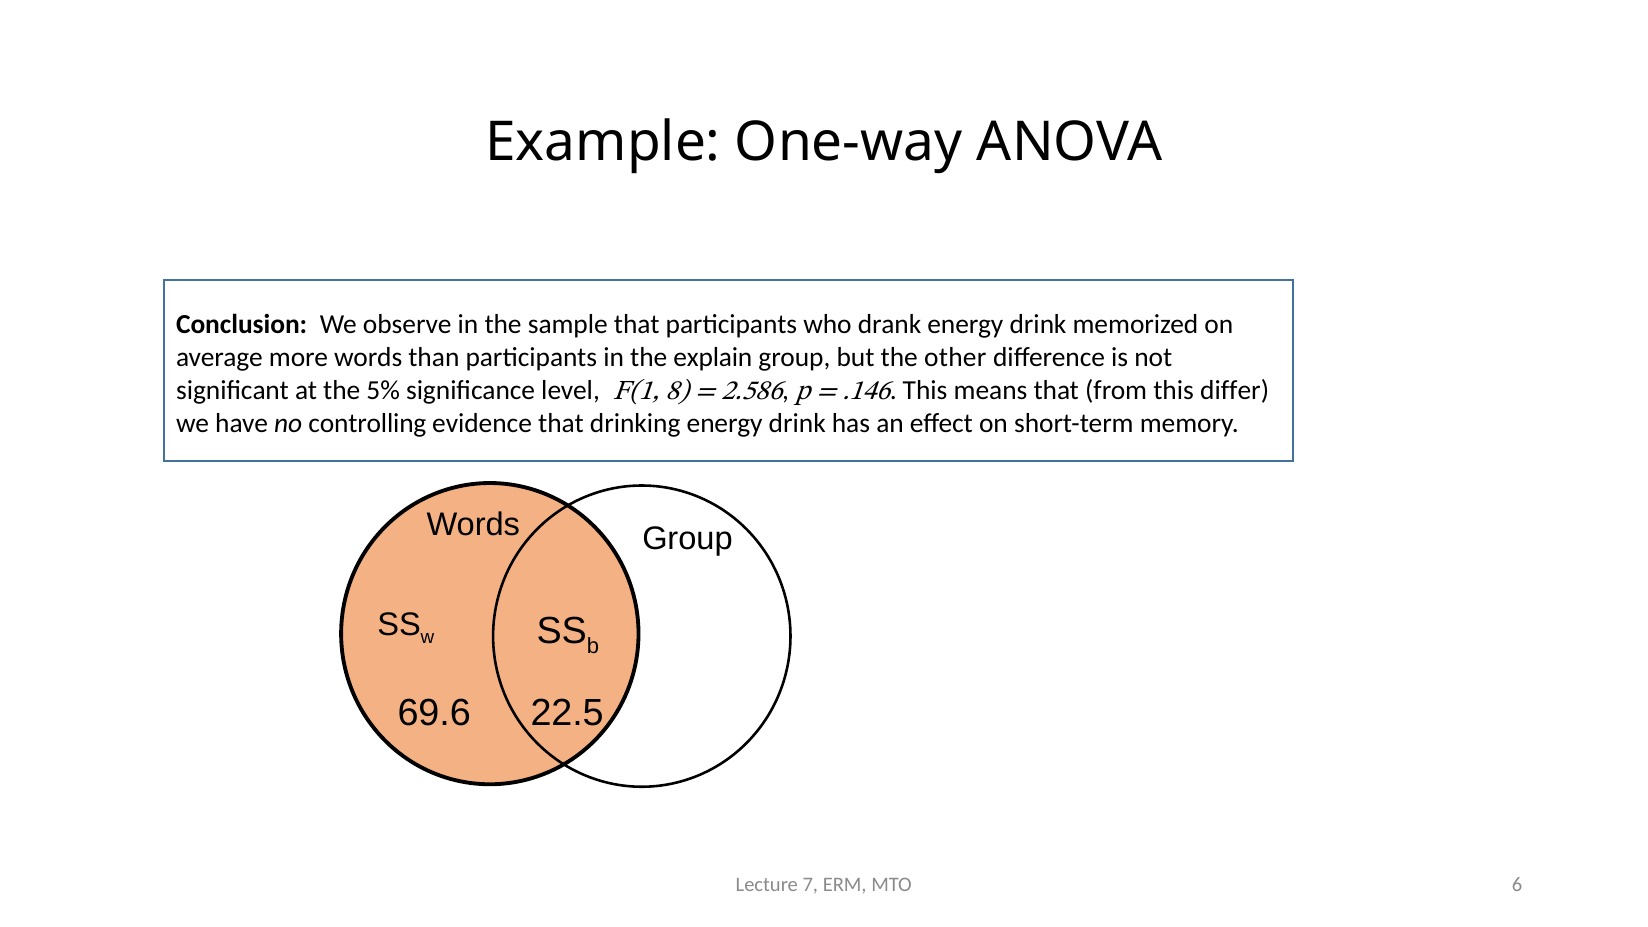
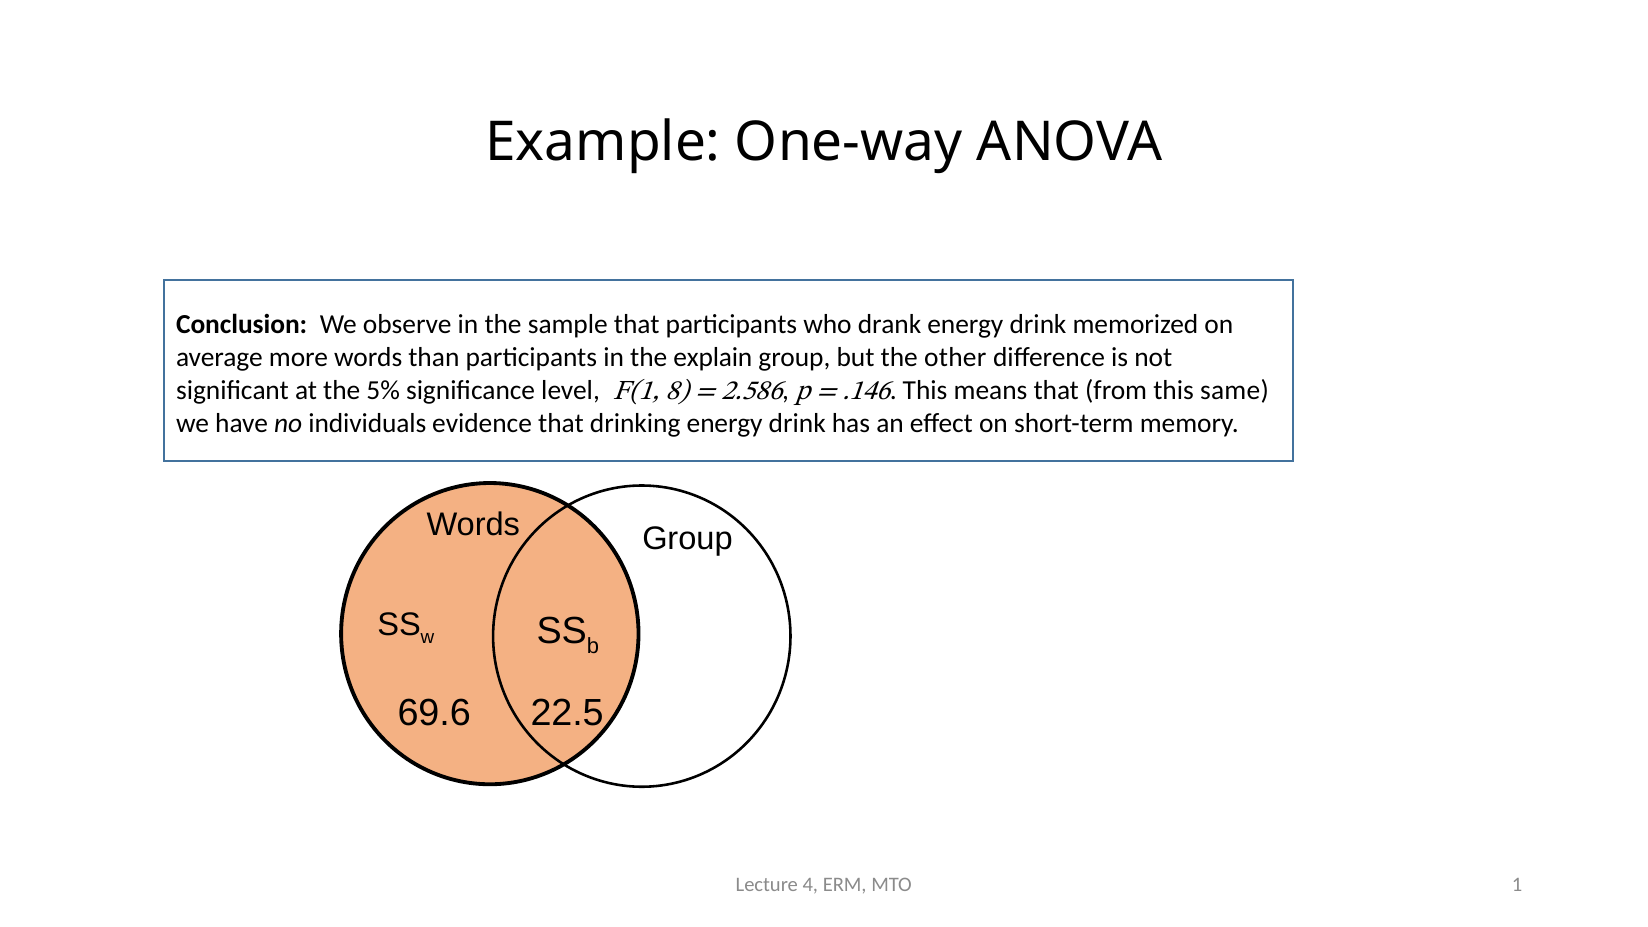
differ: differ -> same (1234, 390)
controlling: controlling -> individuals (367, 423)
7: 7 -> 4 (810, 885)
6: 6 -> 1 (1517, 885)
